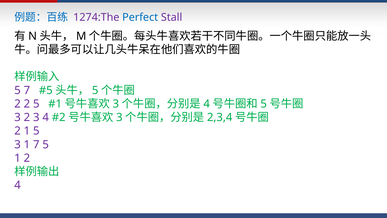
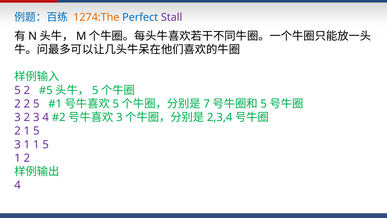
1274:The colour: purple -> orange (96, 17)
5 7: 7 -> 2 (27, 90)
3: 3 -> 5 (116, 104)
4: 4 -> 7 (207, 104)
1 7: 7 -> 1 (36, 144)
